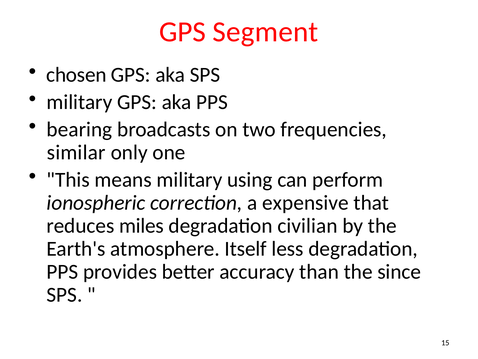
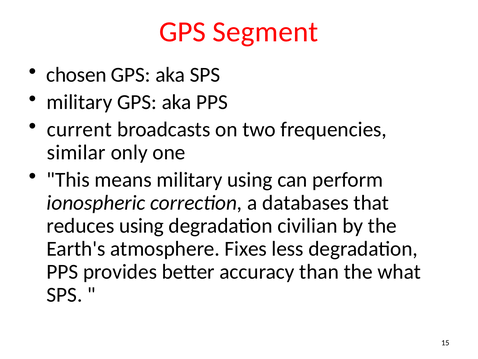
bearing: bearing -> current (79, 129)
expensive: expensive -> databases (306, 202)
reduces miles: miles -> using (142, 225)
Itself: Itself -> Fixes (246, 248)
since: since -> what (399, 271)
